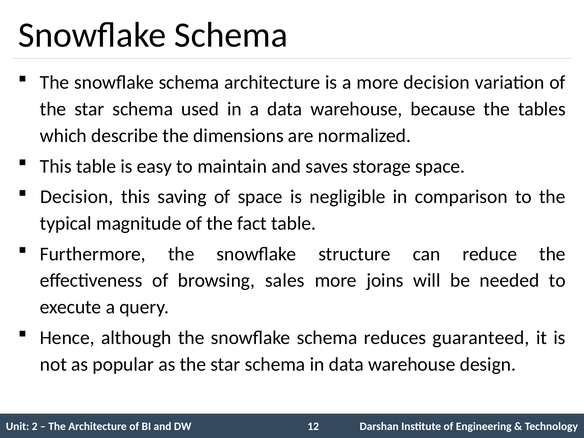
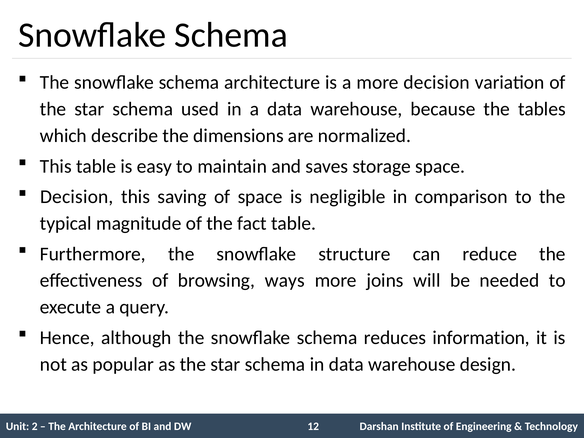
sales: sales -> ways (285, 281)
guaranteed: guaranteed -> information (481, 338)
